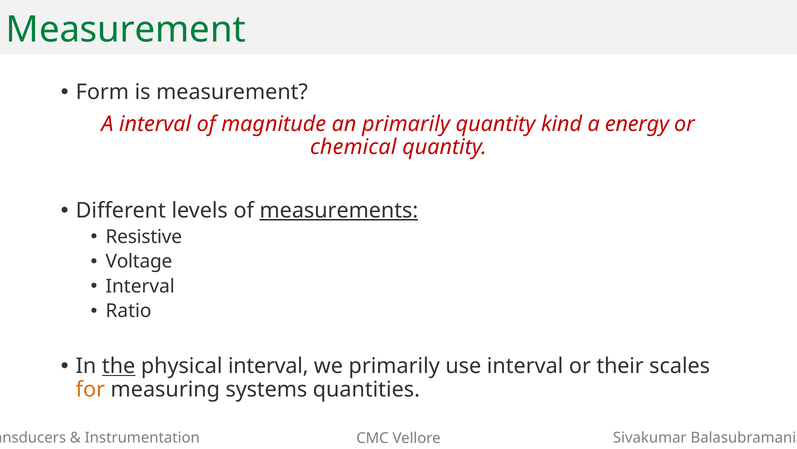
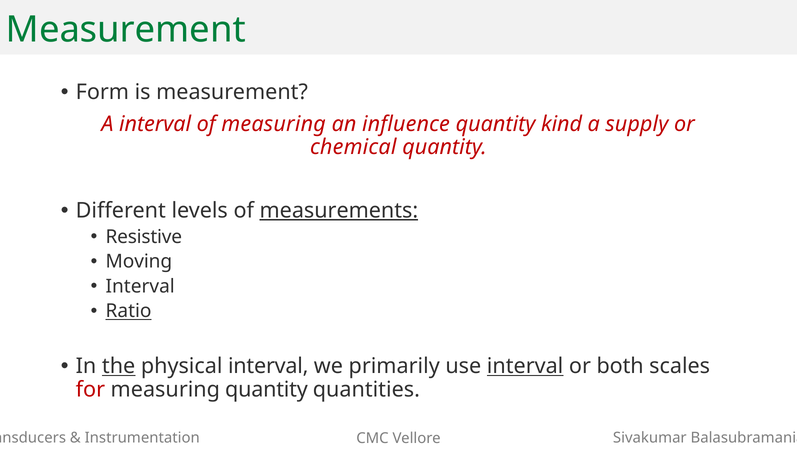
of magnitude: magnitude -> measuring (274, 124)
an primarily: primarily -> influence (406, 124)
energy: energy -> supply (637, 124)
Voltage: Voltage -> Moving (139, 261)
Ratio underline: none -> present (129, 311)
interval underline: none -> present (525, 366)
their: their -> both (620, 366)
for colour: orange -> red (90, 389)
measuring systems: systems -> quantity (266, 389)
